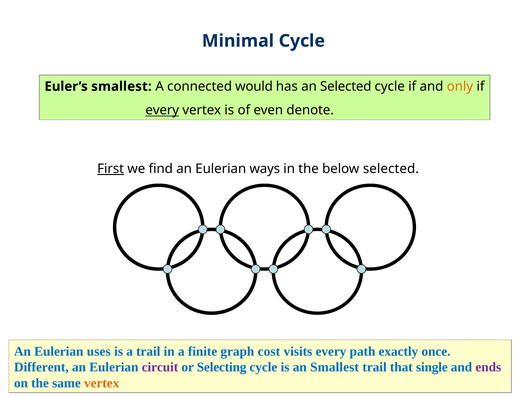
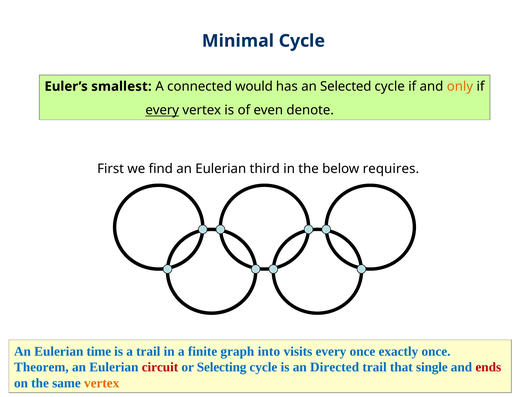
First underline: present -> none (111, 169)
ways: ways -> third (265, 169)
below selected: selected -> requires (391, 169)
uses: uses -> time (99, 351)
cost: cost -> into (269, 351)
every path: path -> once (363, 351)
Different: Different -> Theorem (41, 367)
circuit colour: purple -> red (160, 367)
an Smallest: Smallest -> Directed (335, 367)
ends colour: purple -> red (488, 367)
